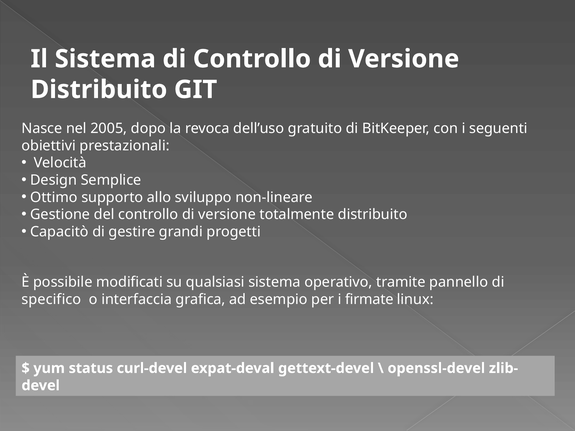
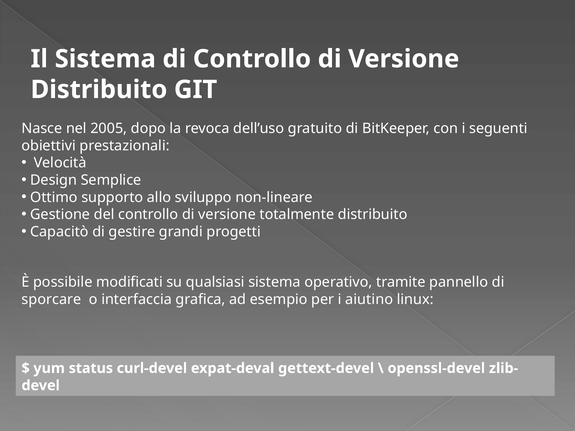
specifico: specifico -> sporcare (51, 300)
firmate: firmate -> aiutino (369, 300)
